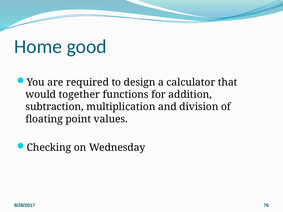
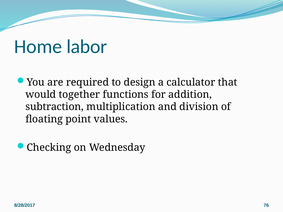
good: good -> labor (87, 47)
